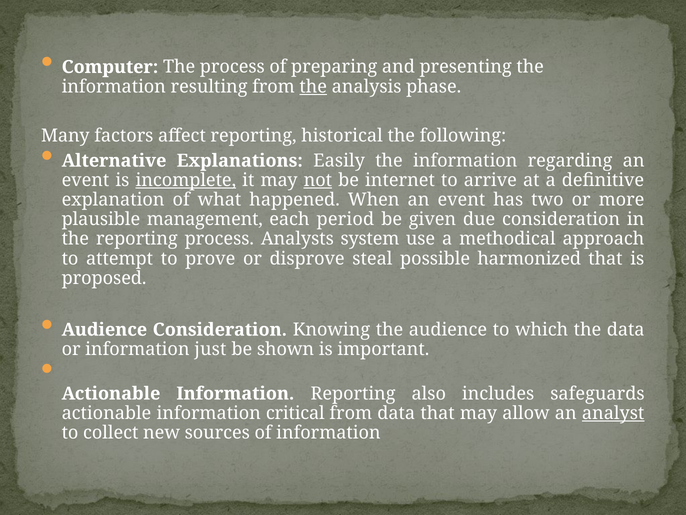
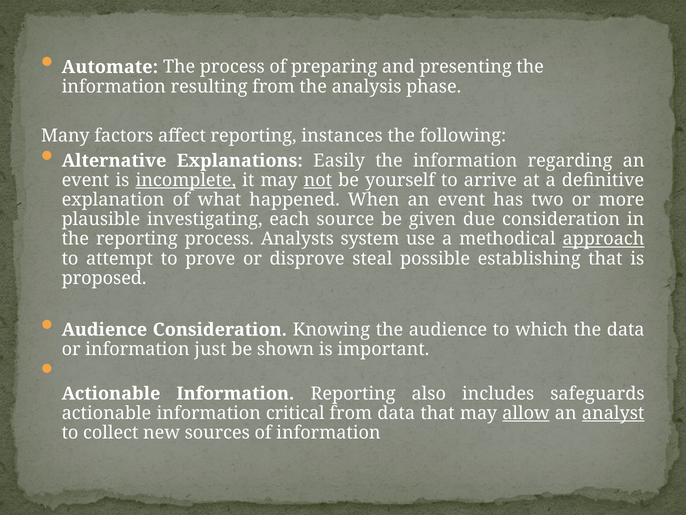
Computer: Computer -> Automate (110, 67)
the underline: present -> none (313, 87)
historical: historical -> instances (342, 136)
internet: internet -> yourself (400, 180)
management: management -> investigating (205, 219)
period: period -> source (345, 219)
approach underline: none -> present (603, 239)
harmonized: harmonized -> establishing (529, 258)
allow underline: none -> present (526, 413)
